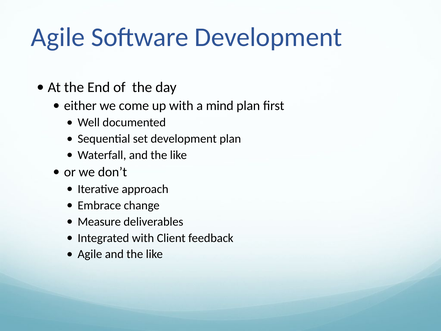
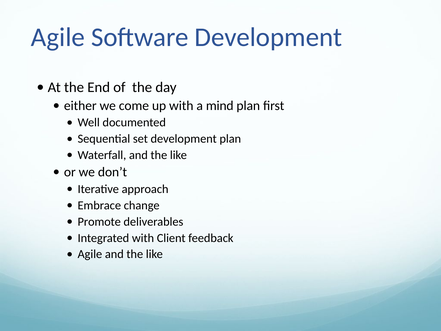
Measure: Measure -> Promote (99, 221)
